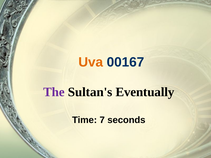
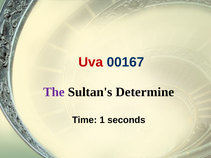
Uva colour: orange -> red (91, 62)
Eventually: Eventually -> Determine (145, 92)
7: 7 -> 1 (102, 120)
